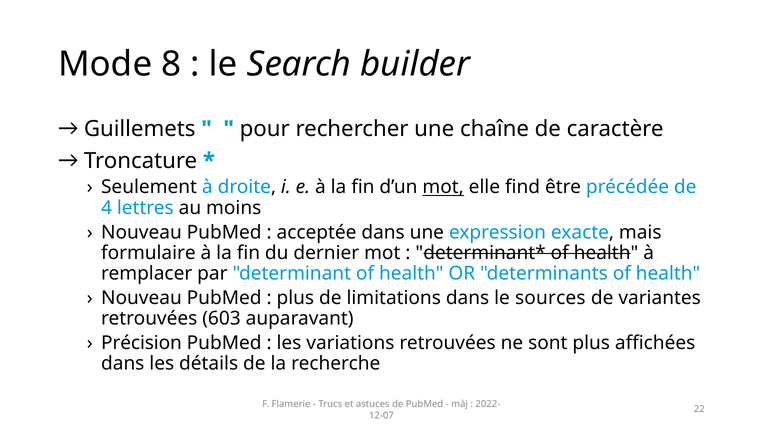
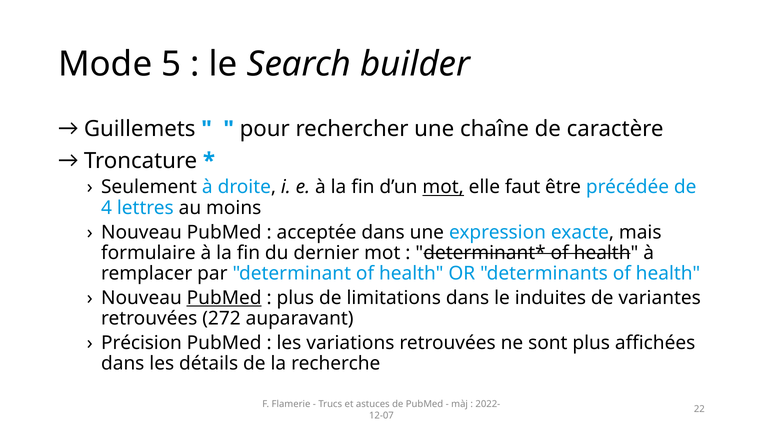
8: 8 -> 5 (171, 64)
find: find -> faut (523, 187)
PubMed underline: none -> present (224, 298)
sources: sources -> induites (550, 298)
603: 603 -> 272 (221, 319)
